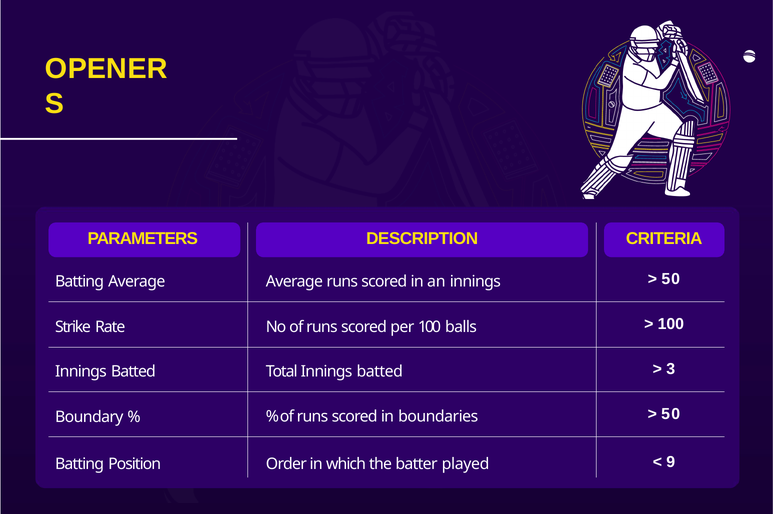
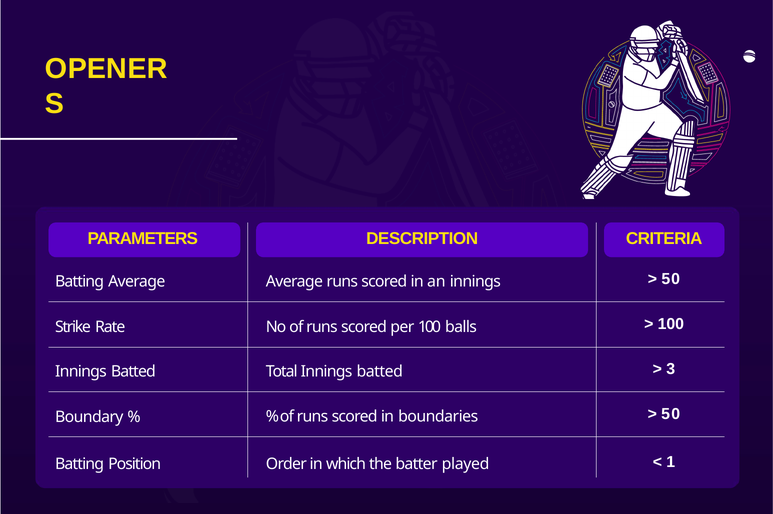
9: 9 -> 1 (671, 462)
